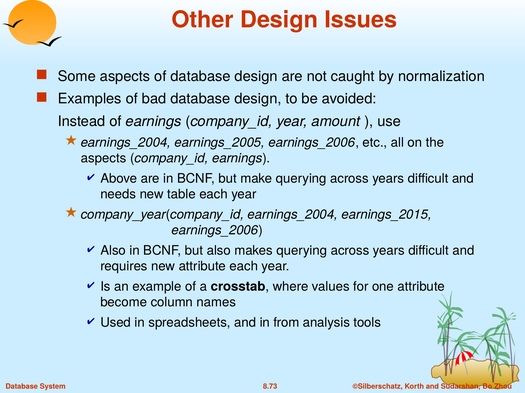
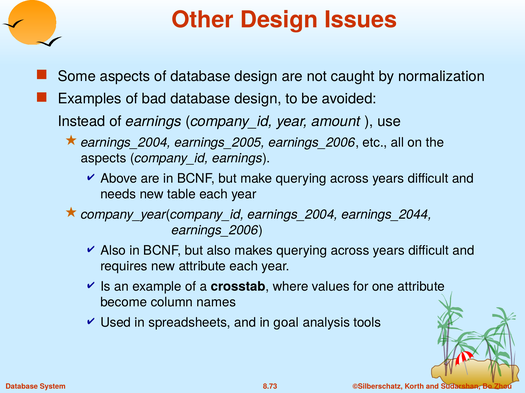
earnings_2015: earnings_2015 -> earnings_2044 (387, 215)
from: from -> goal (286, 323)
